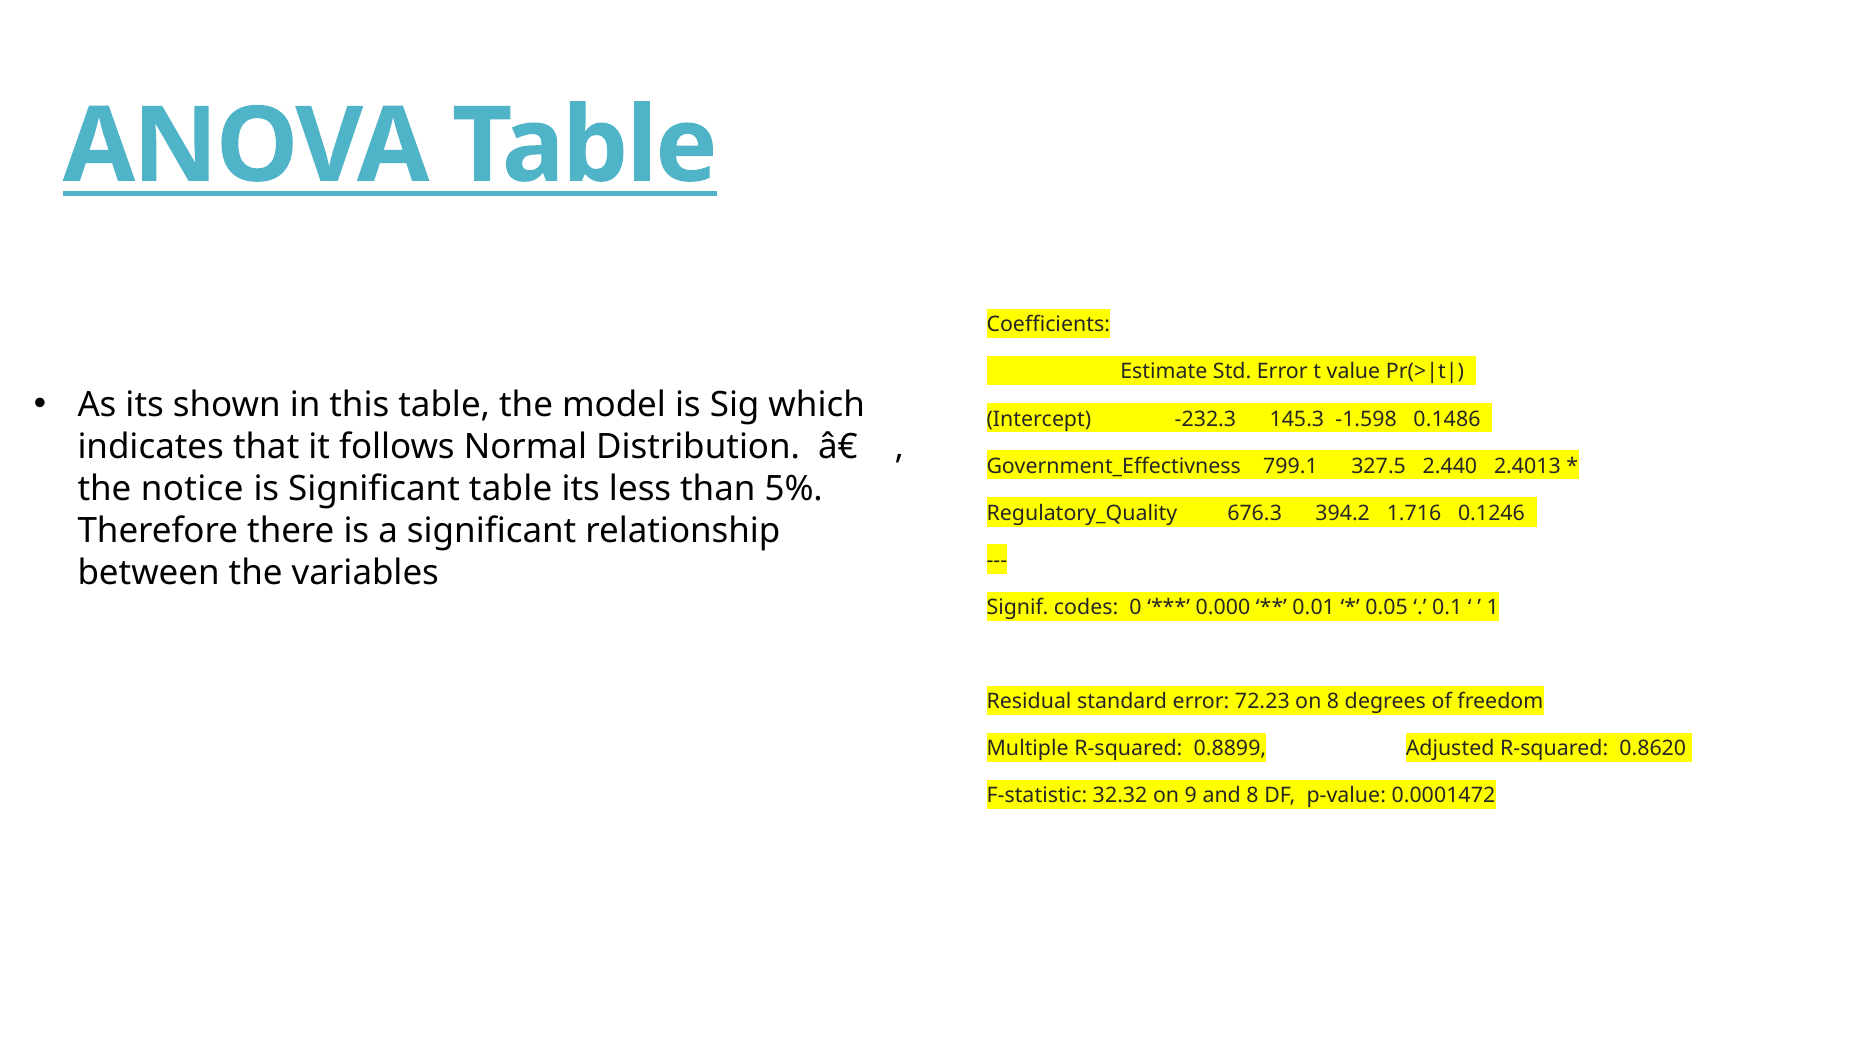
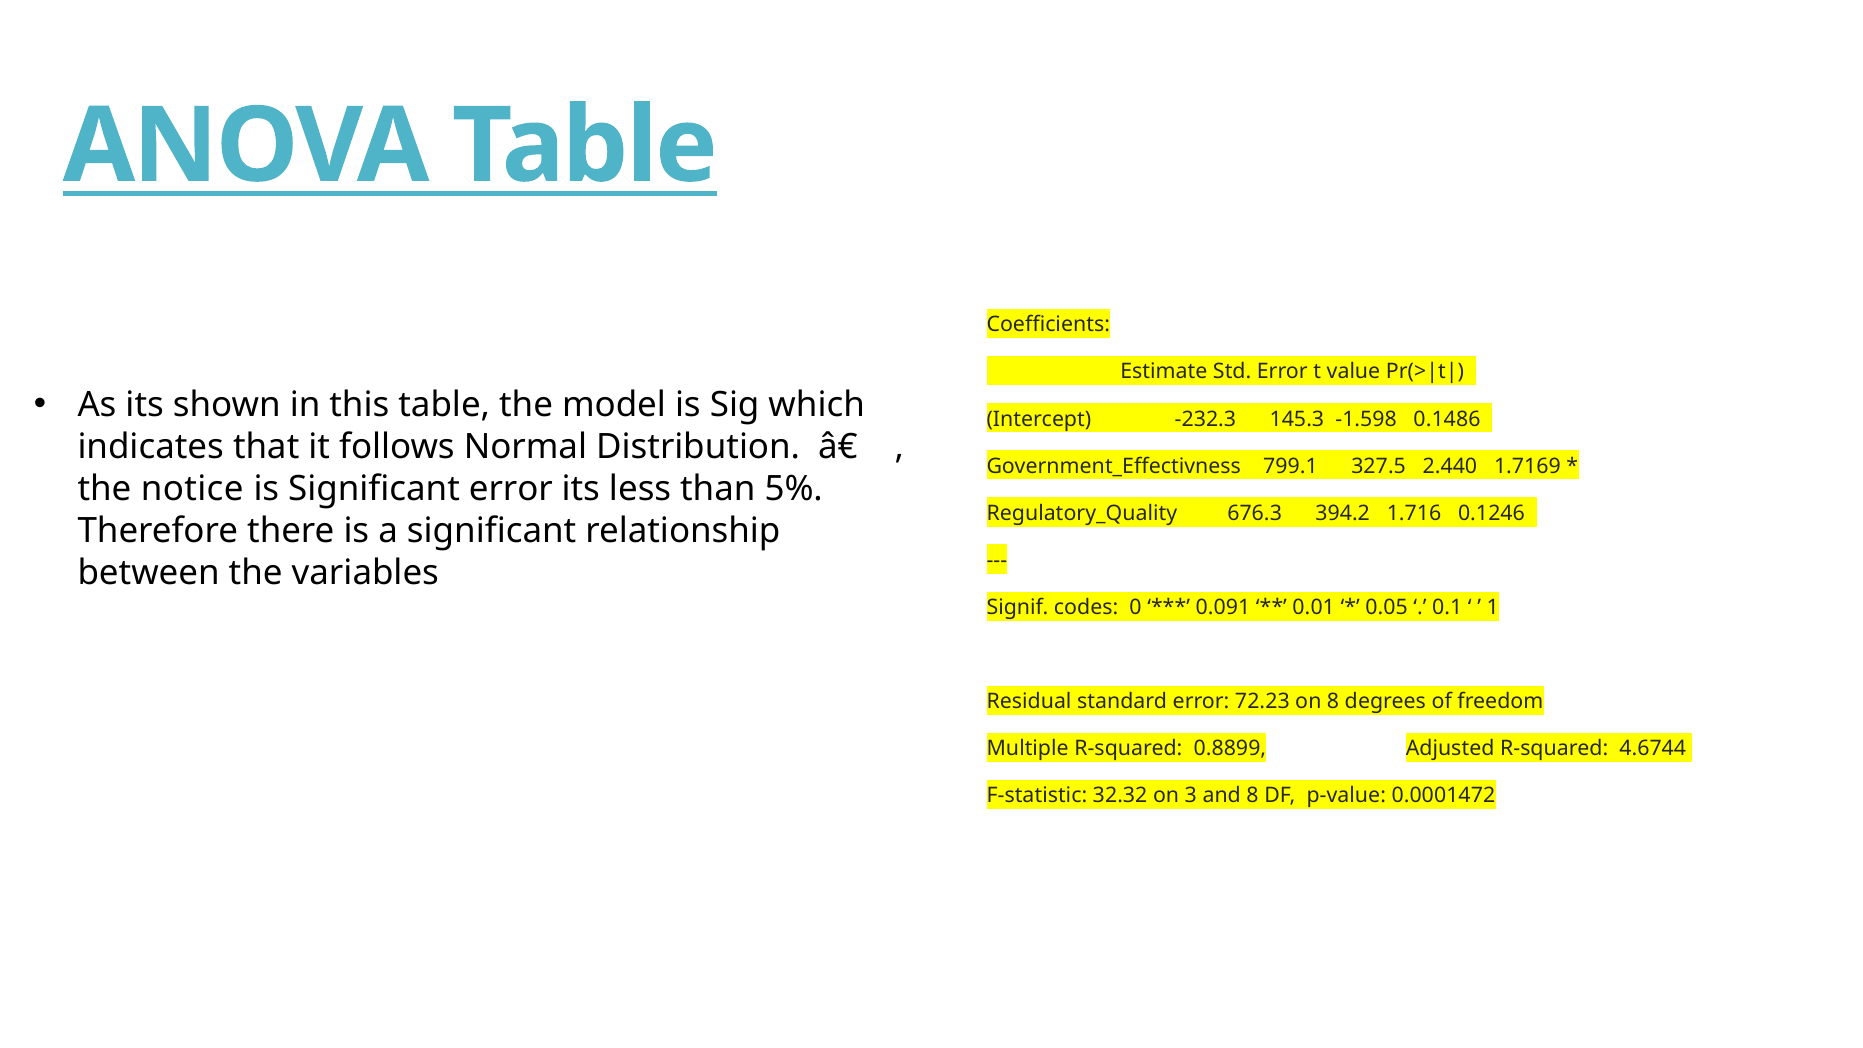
2.4013: 2.4013 -> 1.7169 (1527, 466)
Significant table: table -> error (511, 489)
0.000: 0.000 -> 0.091 (1223, 607)
0.8620: 0.8620 -> 4.6744 (1653, 749)
9: 9 -> 3 (1191, 796)
